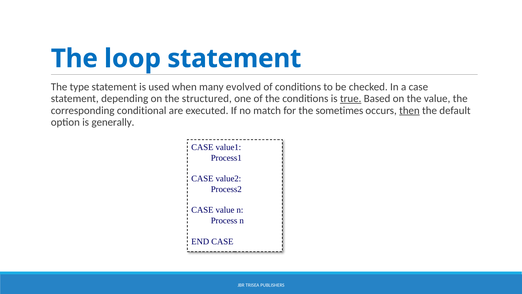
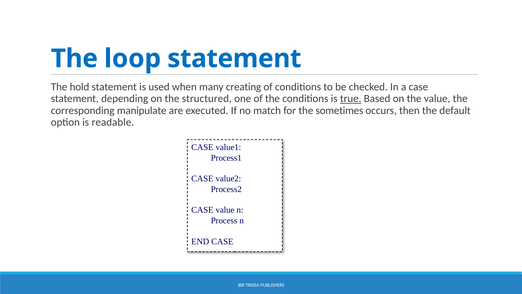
type: type -> hold (79, 87)
evolved: evolved -> creating (244, 87)
conditional: conditional -> manipulate (142, 110)
then underline: present -> none (409, 110)
generally: generally -> readable (113, 122)
